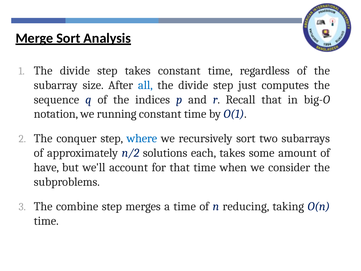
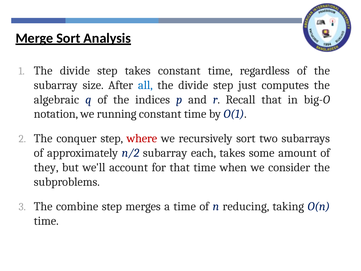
sequence: sequence -> algebraic (56, 99)
where colour: blue -> red (142, 138)
n/2 solutions: solutions -> subarray (165, 153)
have: have -> they (46, 167)
